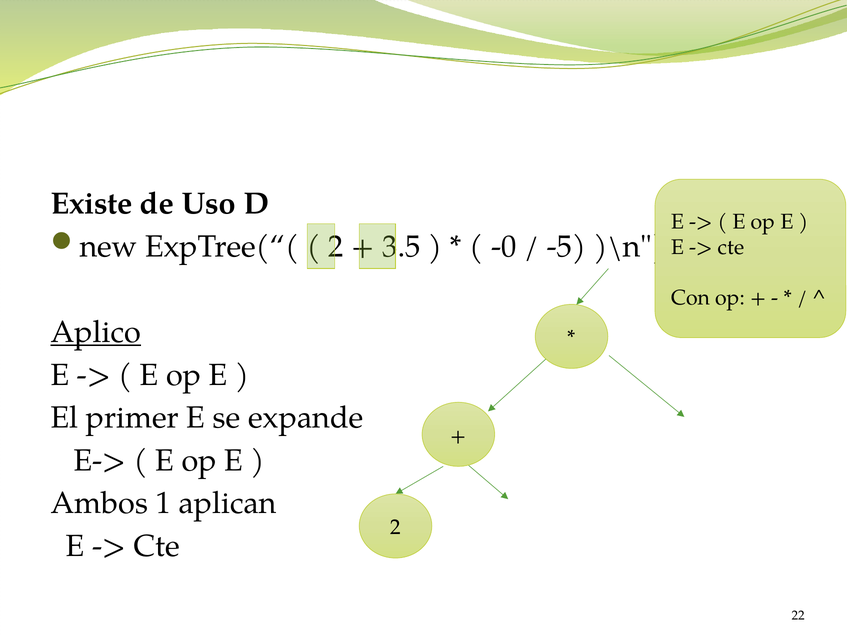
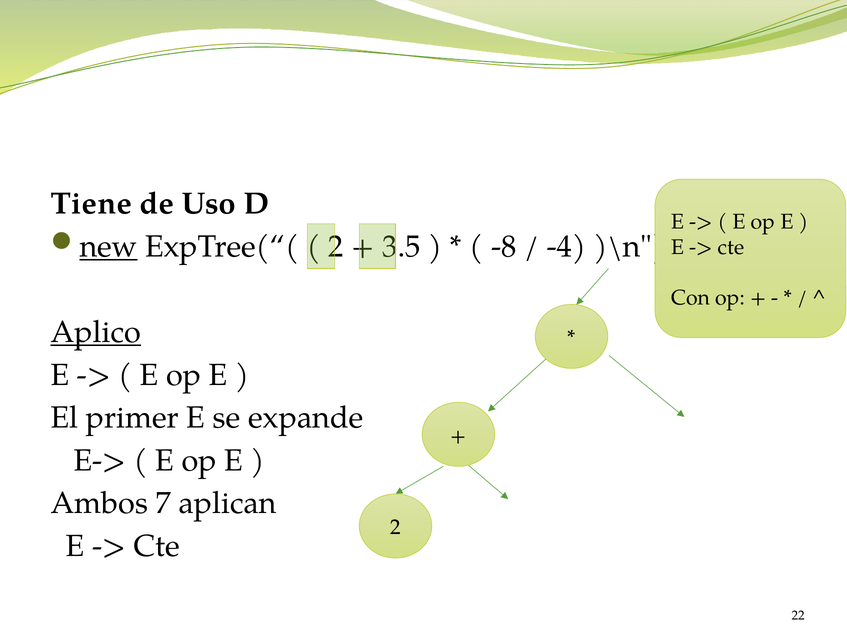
Existe: Existe -> Tiene (91, 204)
new underline: none -> present (109, 247)
-0: -0 -> -8 (504, 247)
-5: -5 -> -4 (566, 247)
1: 1 -> 7 (163, 503)
